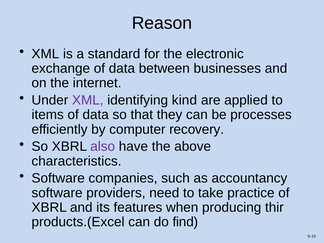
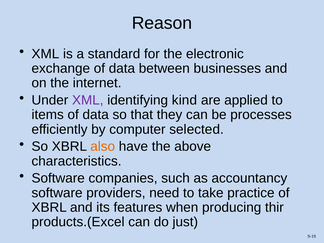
recovery: recovery -> selected (197, 129)
also colour: purple -> orange (103, 146)
find: find -> just (185, 222)
